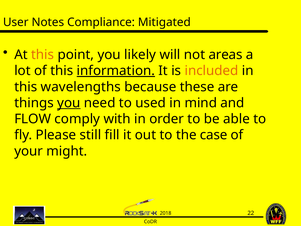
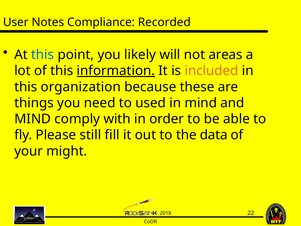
Mitigated: Mitigated -> Recorded (164, 22)
this colour: orange -> blue (43, 55)
wavelengths: wavelengths -> organization (81, 87)
you underline: present -> none (69, 103)
FLOW: FLOW -> MIND (33, 119)
case: case -> data (214, 135)
